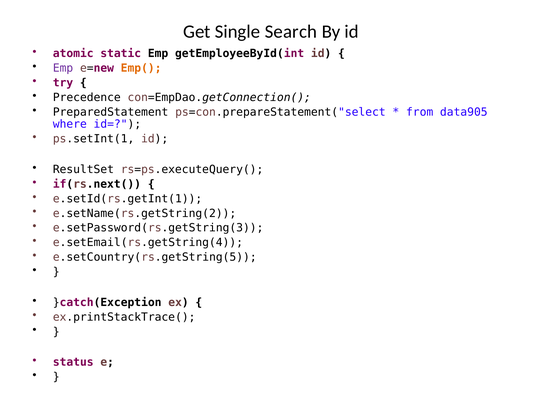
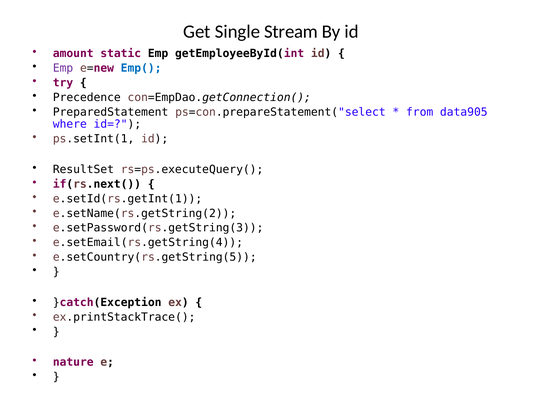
Search: Search -> Stream (291, 32)
atomic: atomic -> amount (73, 54)
Emp( colour: orange -> blue (141, 68)
status: status -> nature (73, 363)
